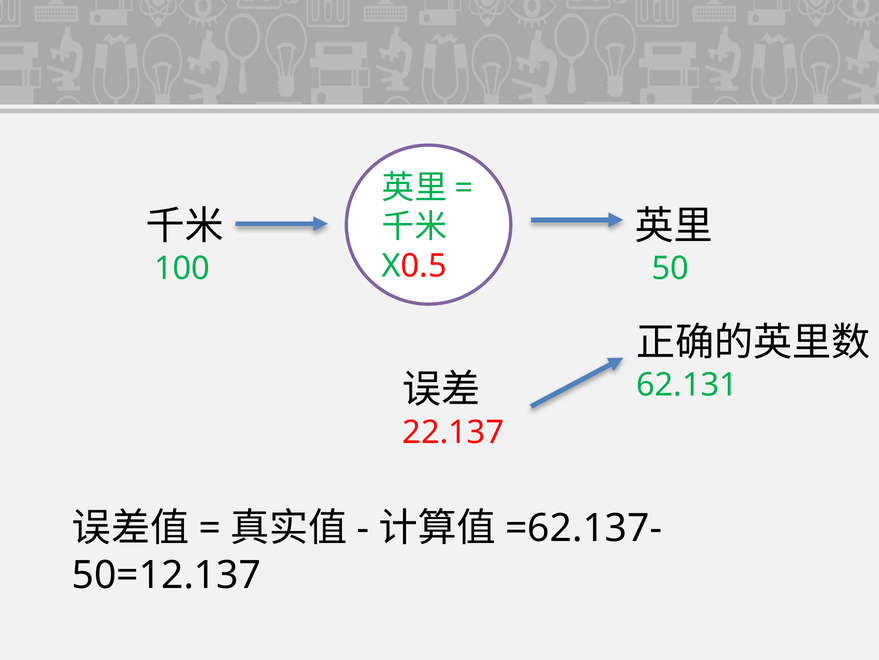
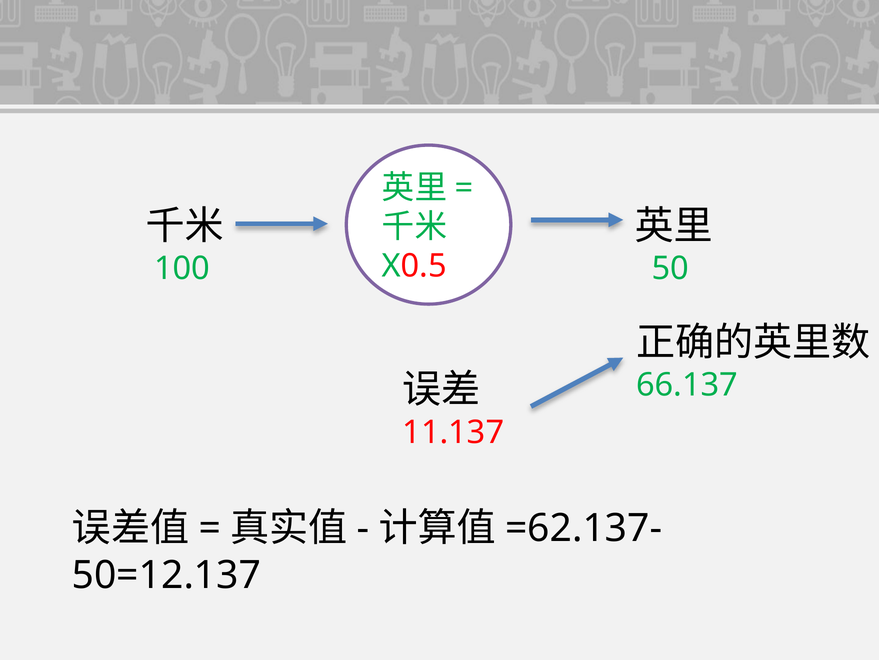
62.131: 62.131 -> 66.137 (687, 385)
22.137: 22.137 -> 11.137 (453, 432)
